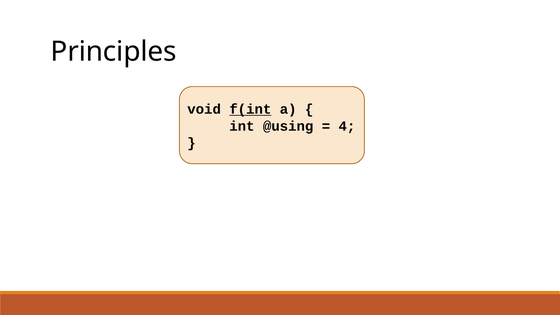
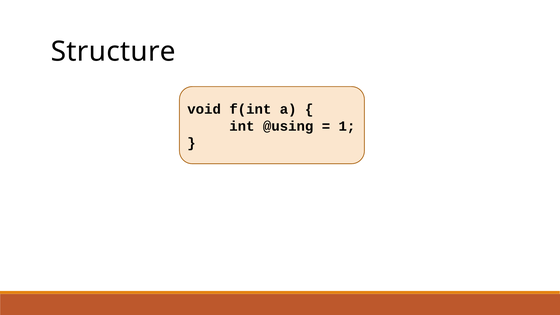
Principles: Principles -> Structure (113, 51)
f(int underline: present -> none (250, 109)
4: 4 -> 1 (347, 126)
